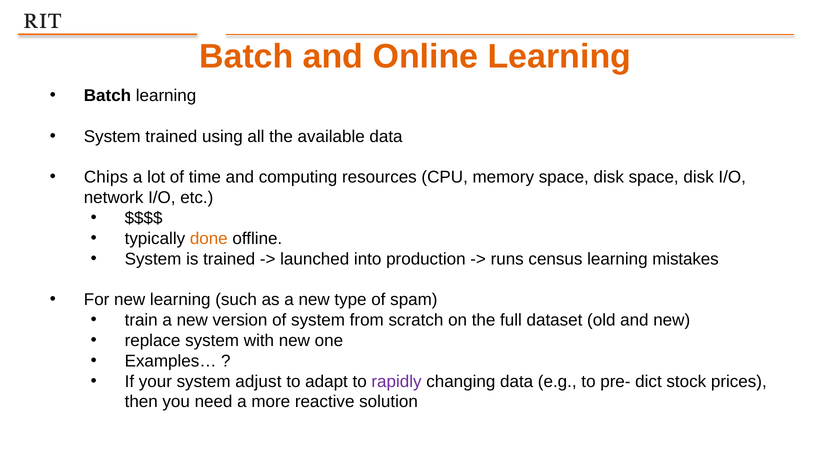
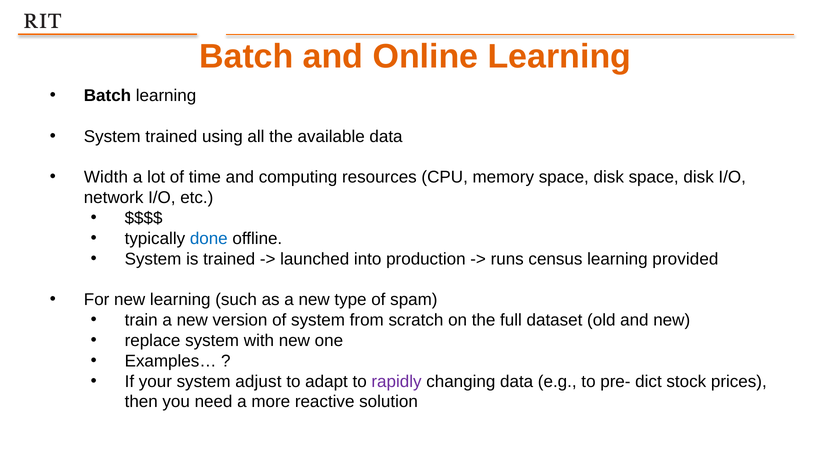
Chips: Chips -> Width (106, 177)
done colour: orange -> blue (209, 239)
mistakes: mistakes -> provided (685, 259)
